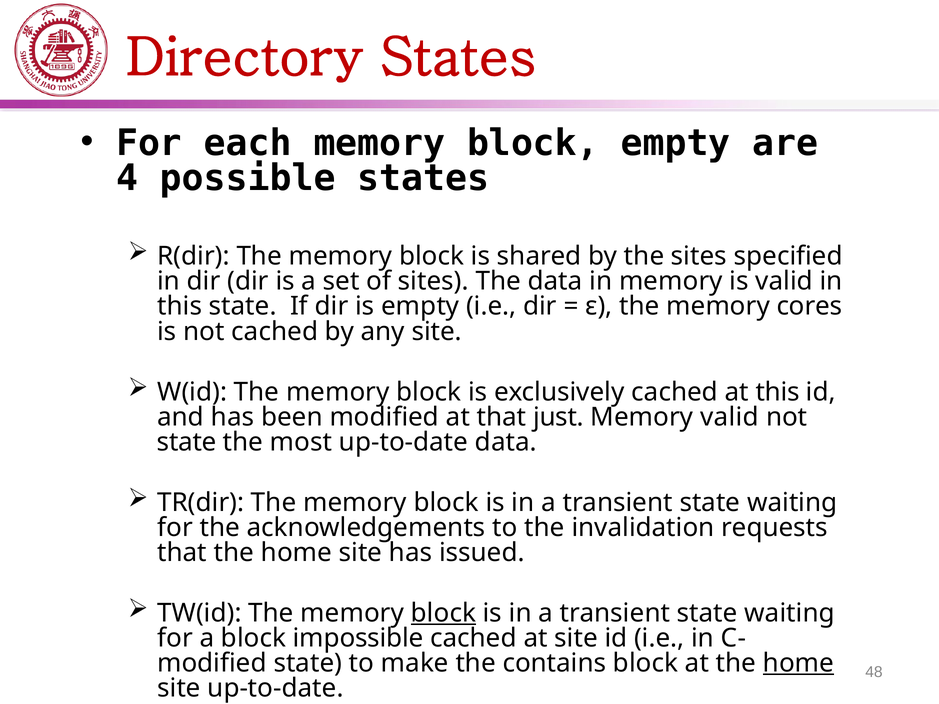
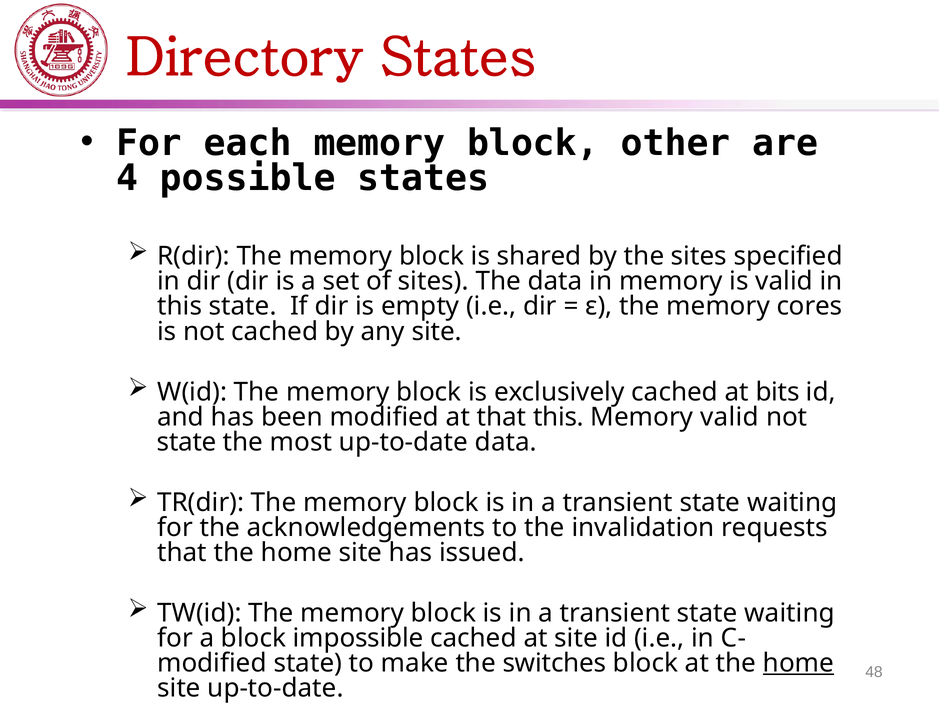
block empty: empty -> other (676, 143)
at this: this -> bits (778, 392)
that just: just -> this (559, 417)
block underline: present -> none (443, 613)
contains: contains -> switches (555, 663)
